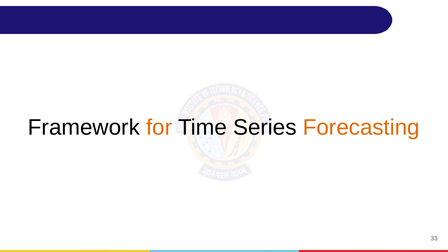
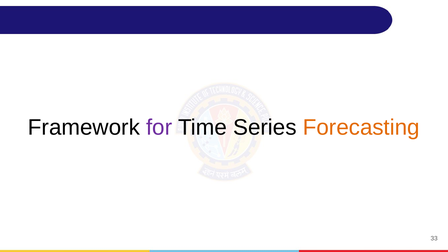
for colour: orange -> purple (159, 128)
